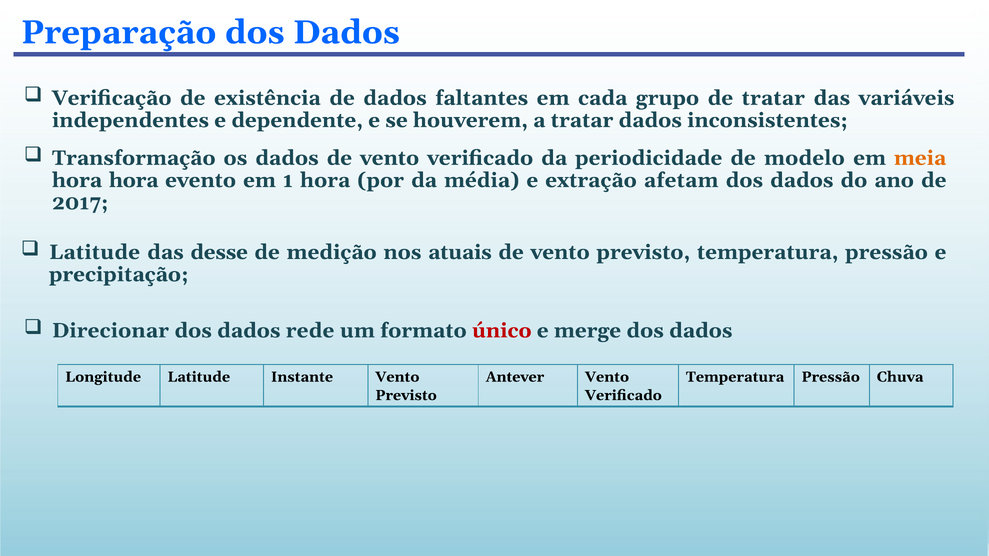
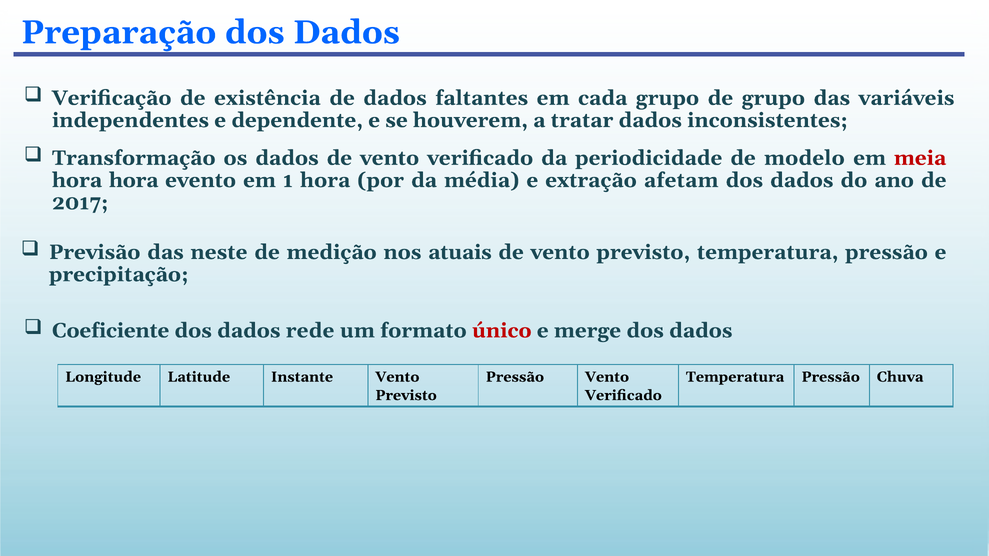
de tratar: tratar -> grupo (773, 98)
meia colour: orange -> red (920, 158)
Latitude: Latitude -> Previsão (95, 252)
desse: desse -> neste (219, 252)
Direcionar: Direcionar -> Coeficiente (111, 331)
Antever: Antever -> Pressão (515, 377)
